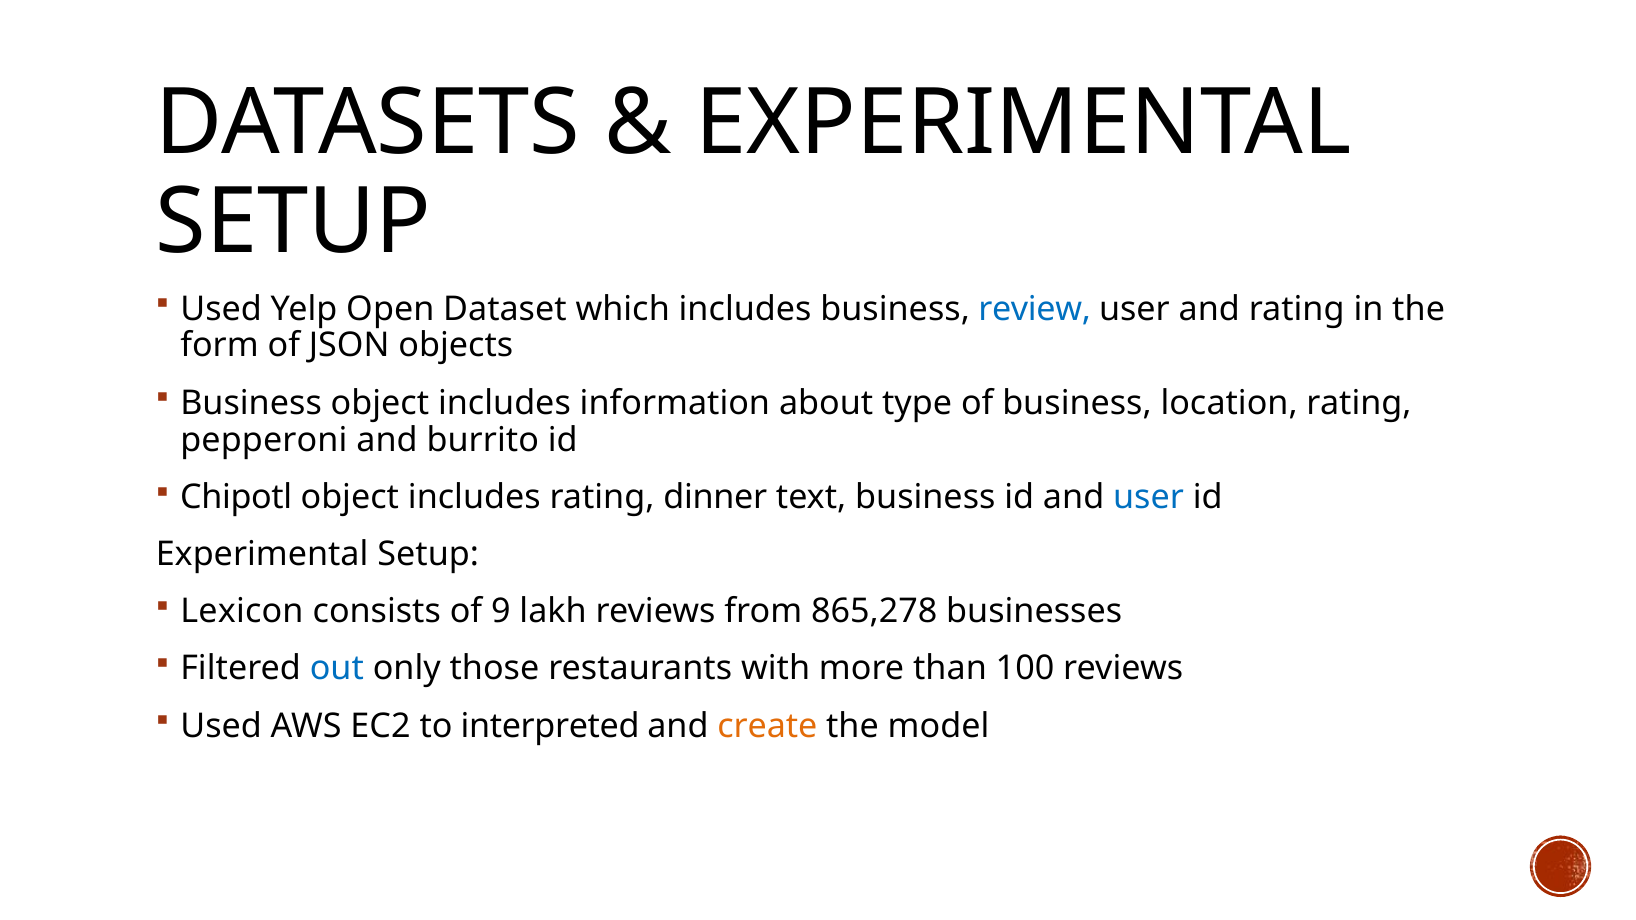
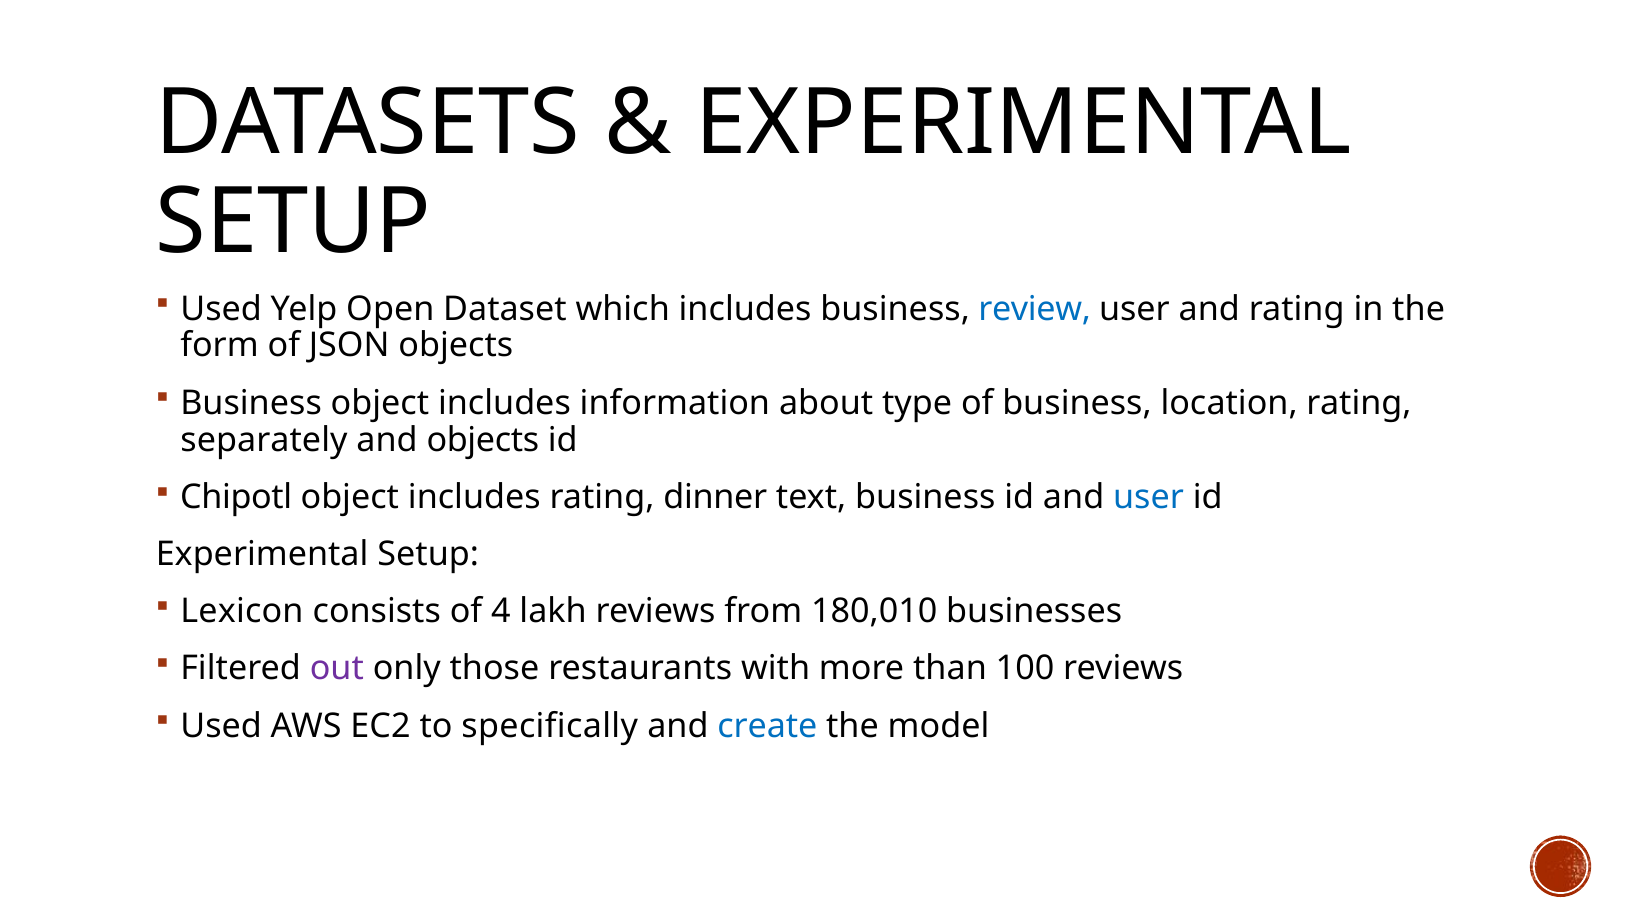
pepperoni: pepperoni -> separately (264, 440)
and burrito: burrito -> objects (483, 440)
9: 9 -> 4 (501, 612)
865,278: 865,278 -> 180,010 (874, 612)
out colour: blue -> purple (337, 669)
interpreted: interpreted -> specifically (550, 726)
create colour: orange -> blue (767, 726)
